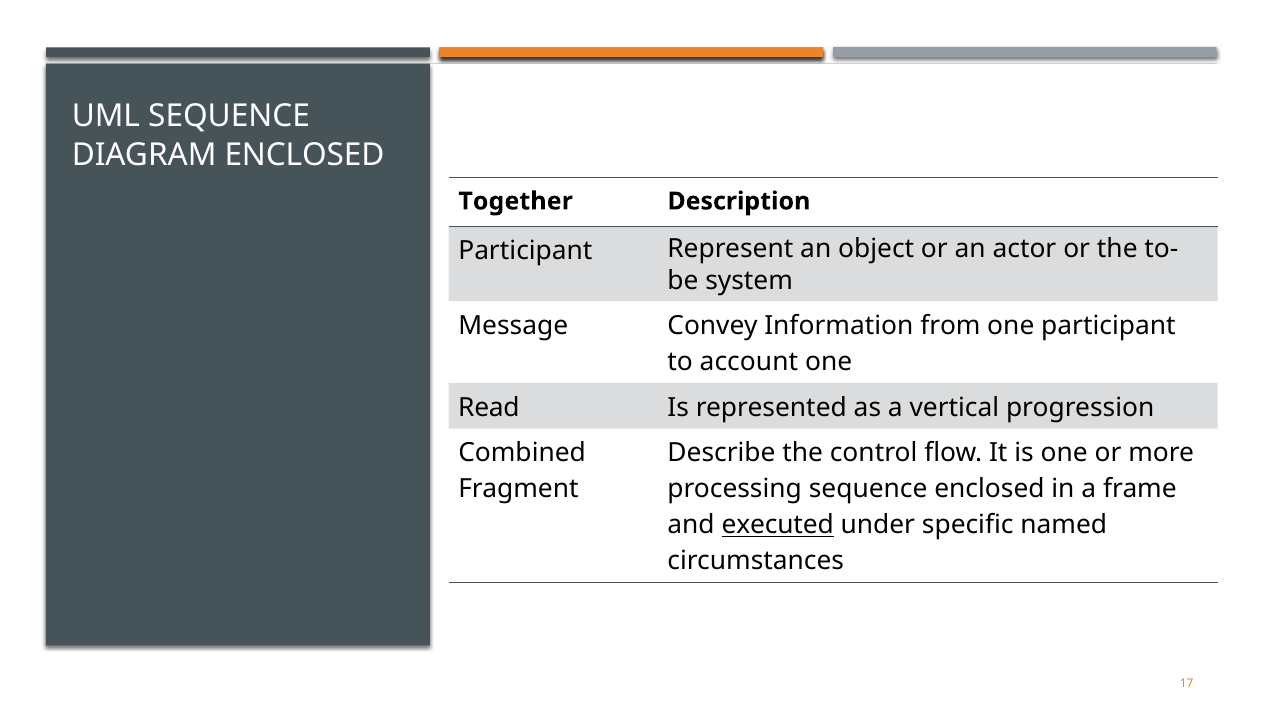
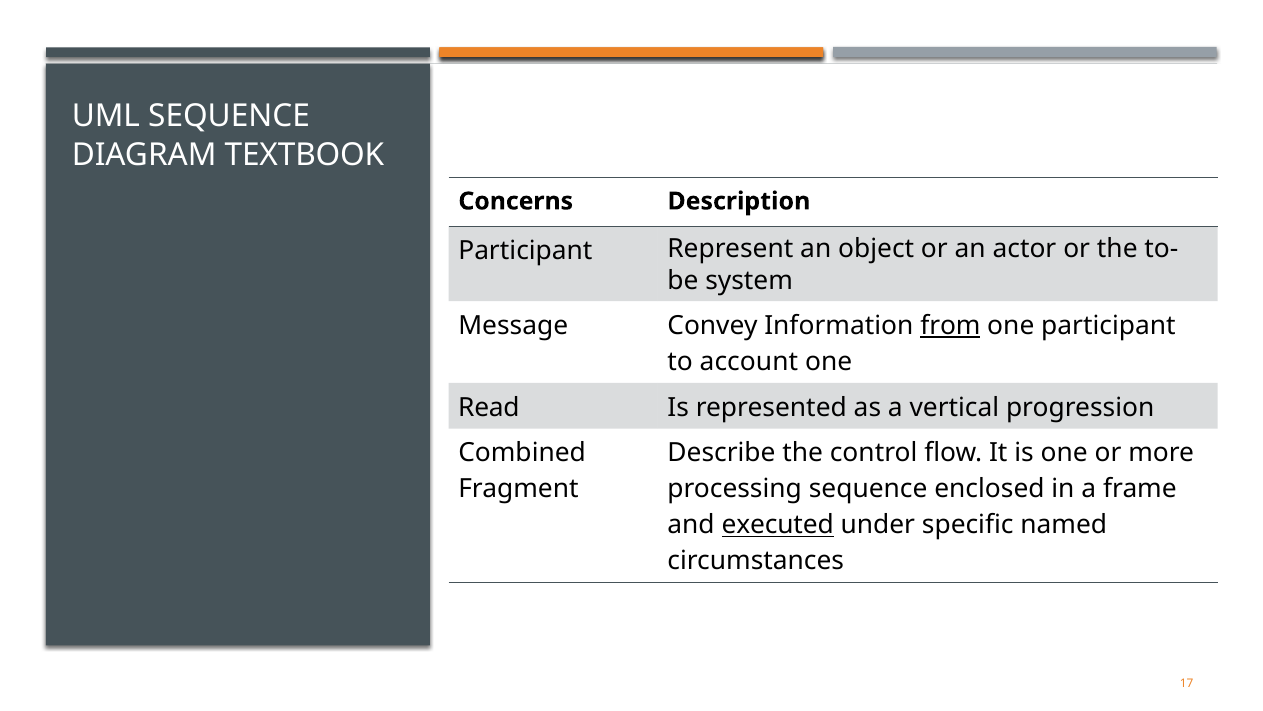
DIAGRAM ENCLOSED: ENCLOSED -> TEXTBOOK (304, 155)
Together: Together -> Concerns (516, 201)
from underline: none -> present (950, 325)
